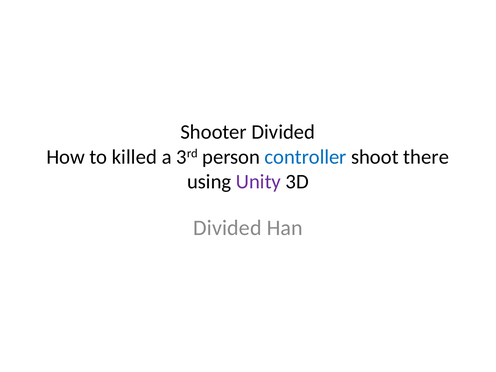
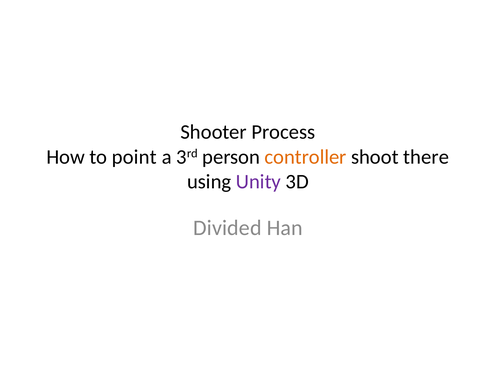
Shooter Divided: Divided -> Process (283, 132)
killed: killed -> point (134, 157)
controller colour: blue -> orange (306, 157)
